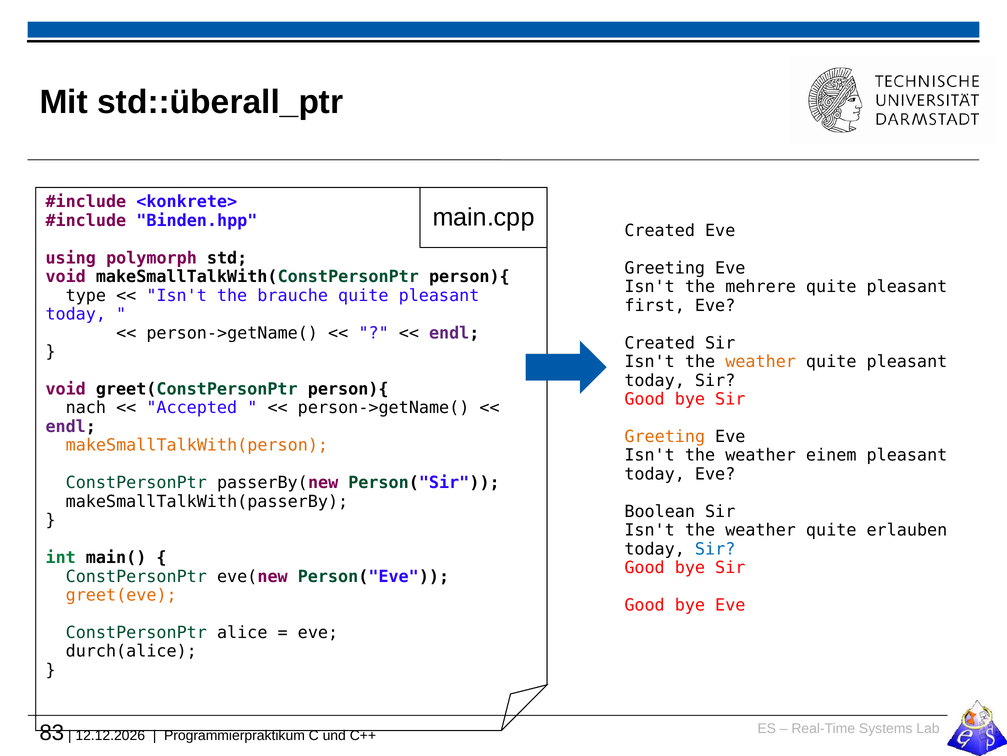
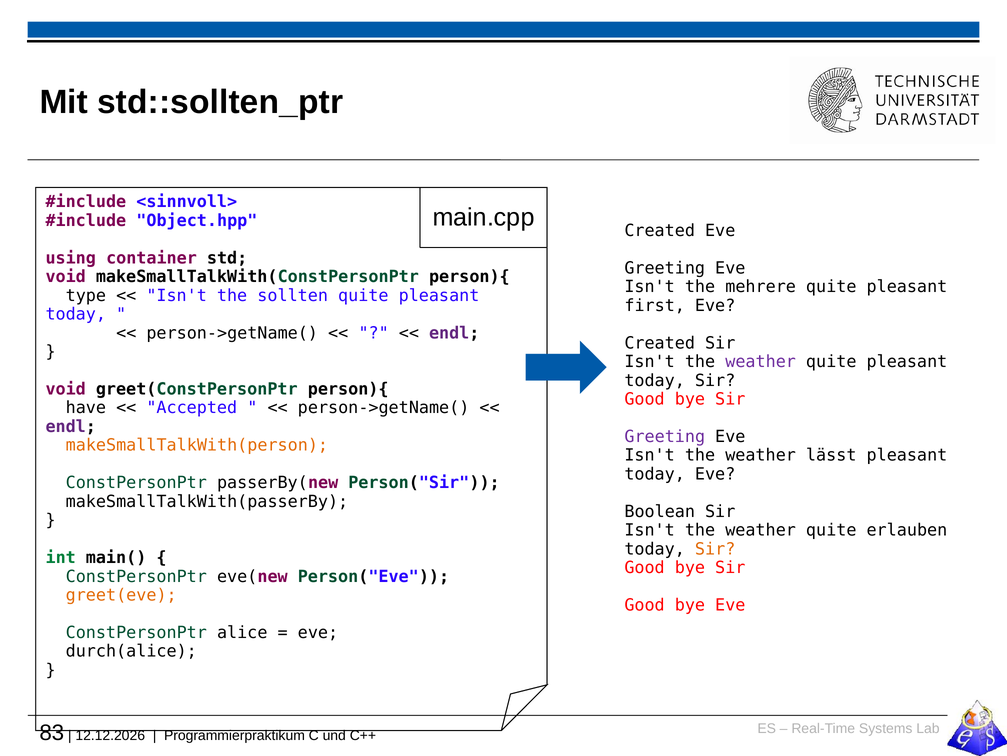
std::überall_ptr: std::überall_ptr -> std::sollten_ptr (220, 102)
<konkrete>: <konkrete> -> <sinnvoll> (187, 202)
Binden.hpp: Binden.hpp -> Object.hpp (197, 220)
polymorph: polymorph -> container (152, 258)
brauche: brauche -> sollten (293, 295)
weather colour: orange -> purple (761, 361)
nach: nach -> have (86, 407)
Greeting colour: orange -> purple (665, 436)
einem: einem -> lässt (831, 455)
Sir colour: blue -> orange (715, 549)
